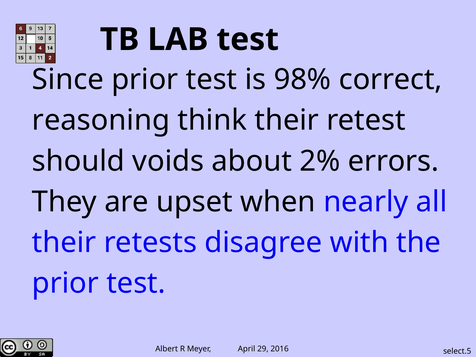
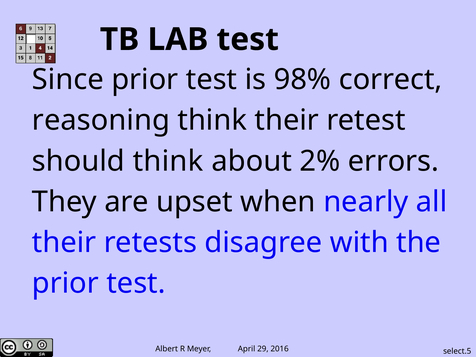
should voids: voids -> think (168, 161)
